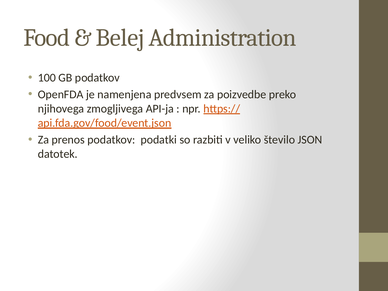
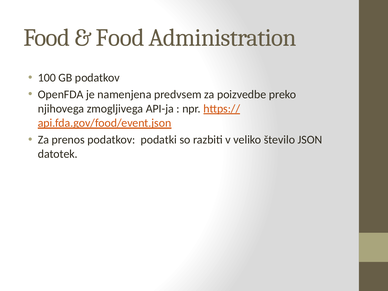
Belej: Belej -> Food (120, 38)
